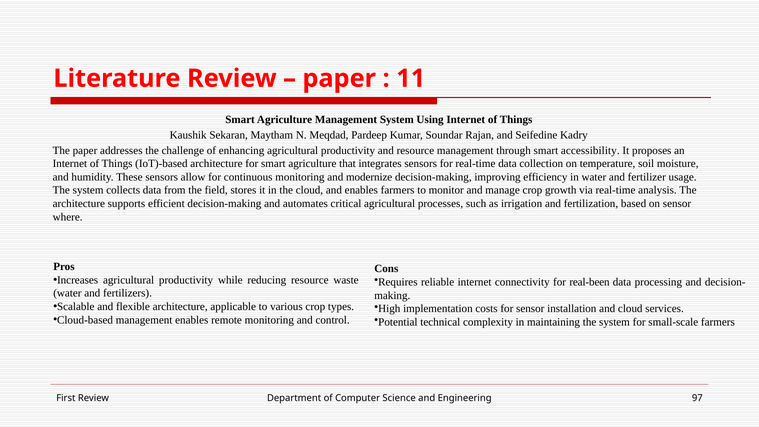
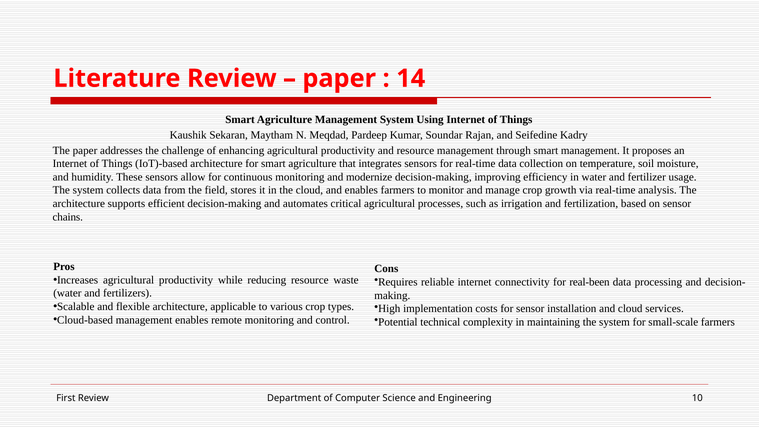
11: 11 -> 14 (411, 78)
smart accessibility: accessibility -> management (590, 150)
where: where -> chains (68, 217)
97: 97 -> 10 (697, 398)
